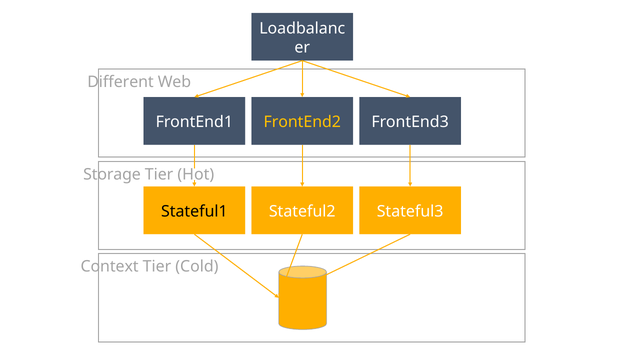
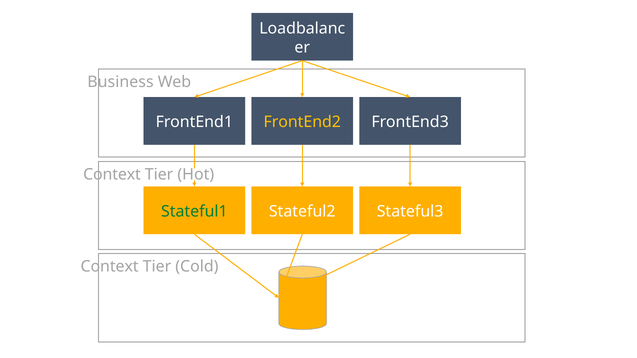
Different: Different -> Business (120, 82)
Storage: Storage -> Context (112, 174)
Stateful1 colour: black -> green (194, 212)
